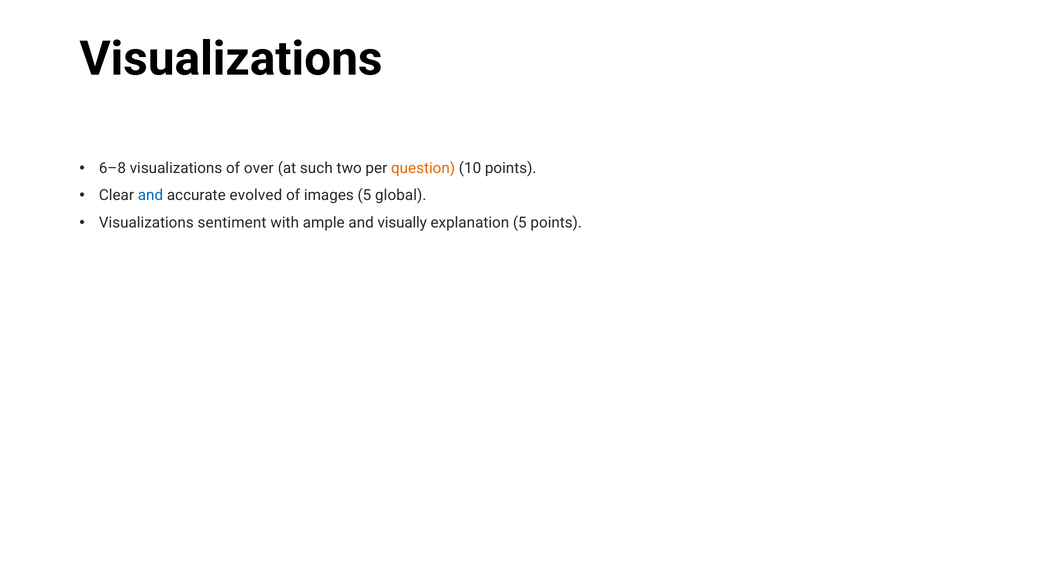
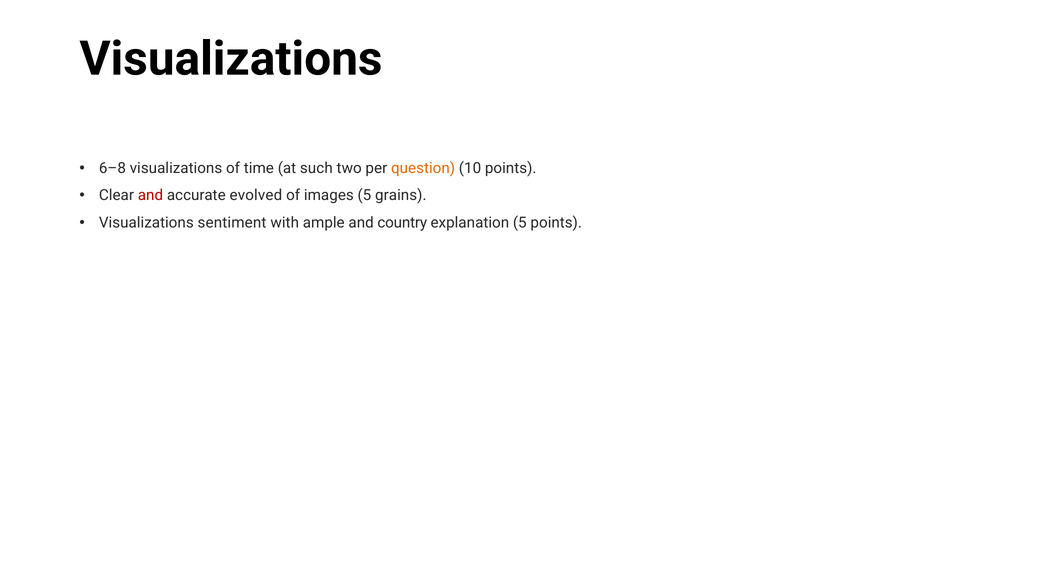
over: over -> time (259, 168)
and colour: blue -> red (150, 195)
global: global -> grains (401, 195)
visually: visually -> country (402, 223)
